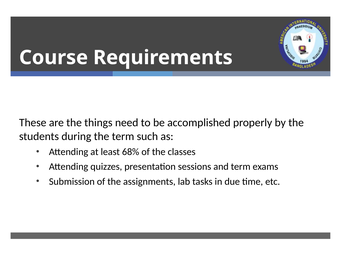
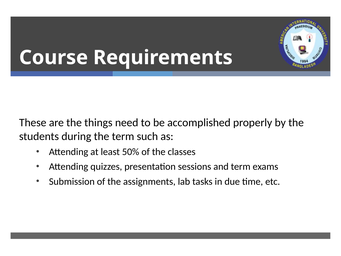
68%: 68% -> 50% (131, 152)
